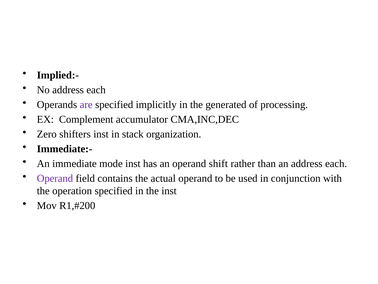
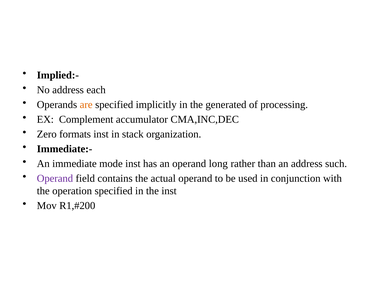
are colour: purple -> orange (86, 104)
shifters: shifters -> formats (75, 134)
shift: shift -> long (218, 163)
an address each: each -> such (336, 163)
